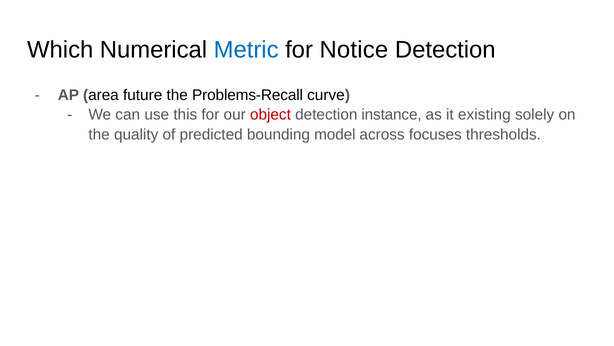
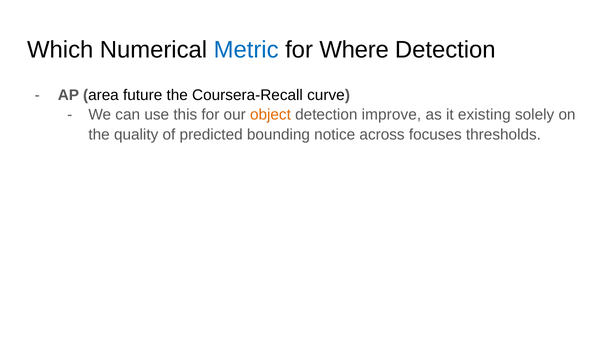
Notice: Notice -> Where (354, 50)
Problems-Recall: Problems-Recall -> Coursera-Recall (247, 95)
object colour: red -> orange (270, 115)
instance: instance -> improve (391, 115)
model: model -> notice (335, 134)
